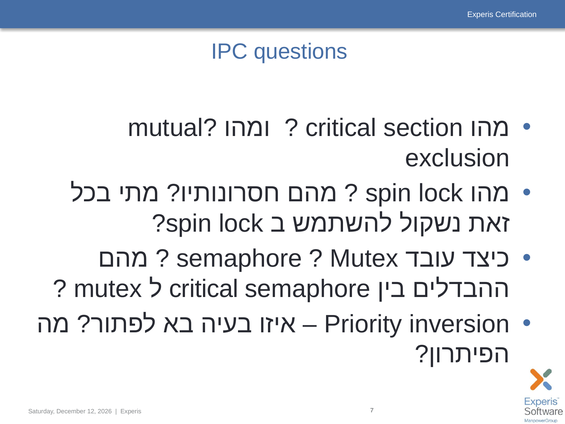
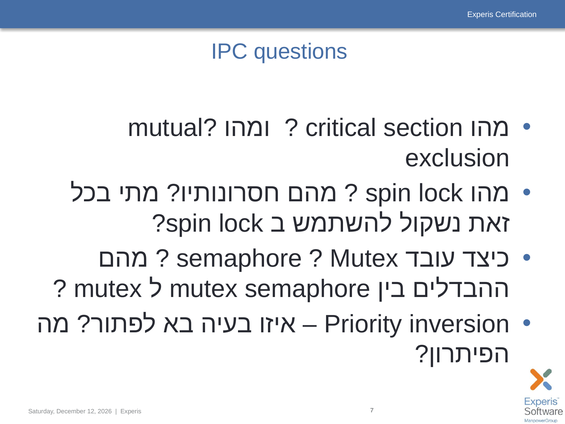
critical: critical -> mutex (204, 289)
